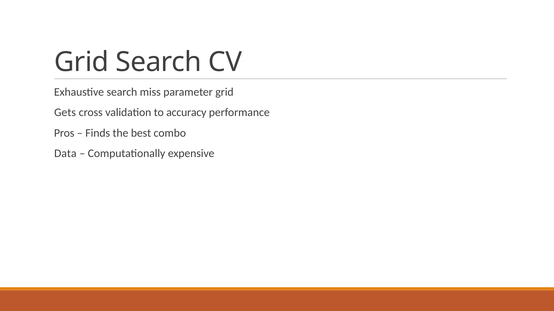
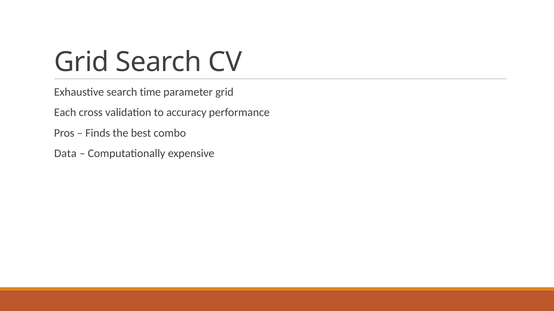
miss: miss -> time (150, 92)
Gets: Gets -> Each (65, 113)
